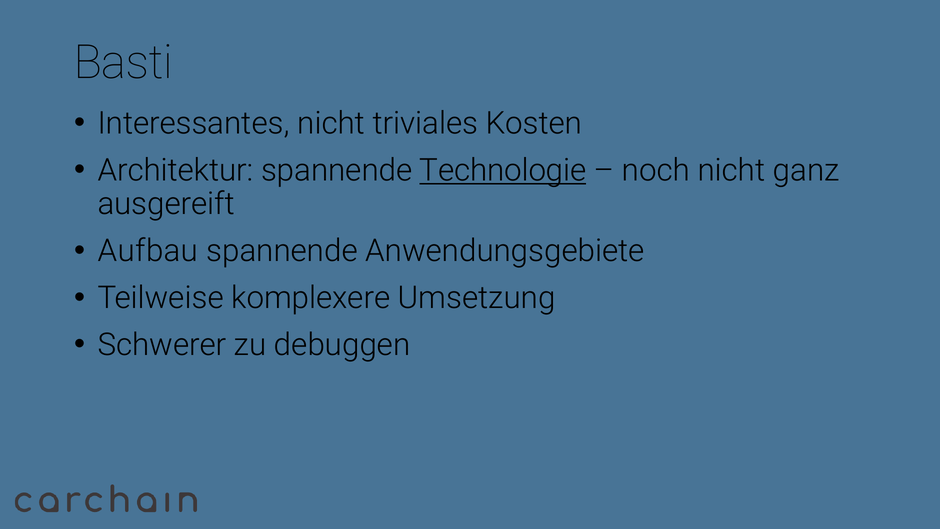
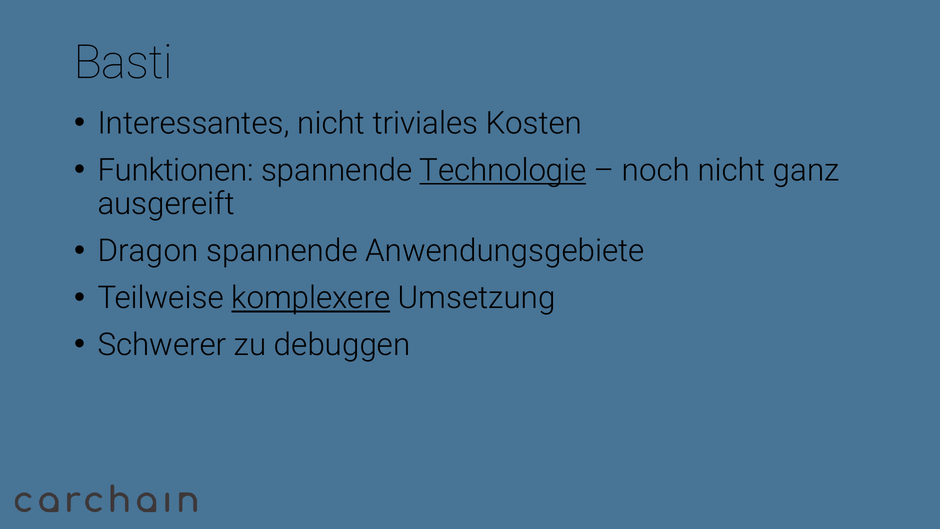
Architektur: Architektur -> Funktionen (176, 170)
Aufbau: Aufbau -> Dragon (148, 251)
komplexere underline: none -> present (311, 298)
